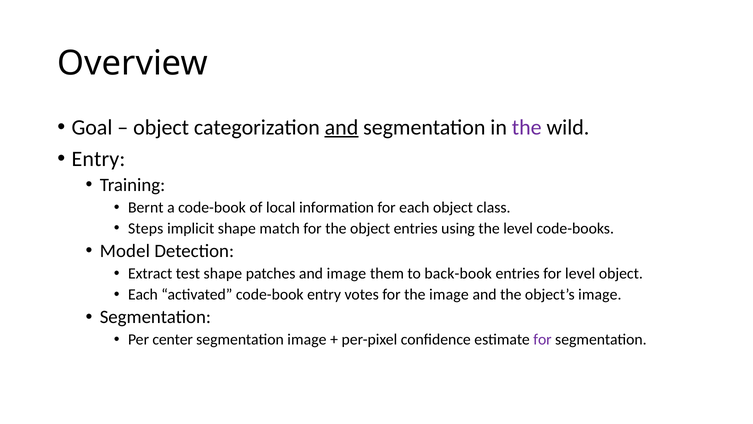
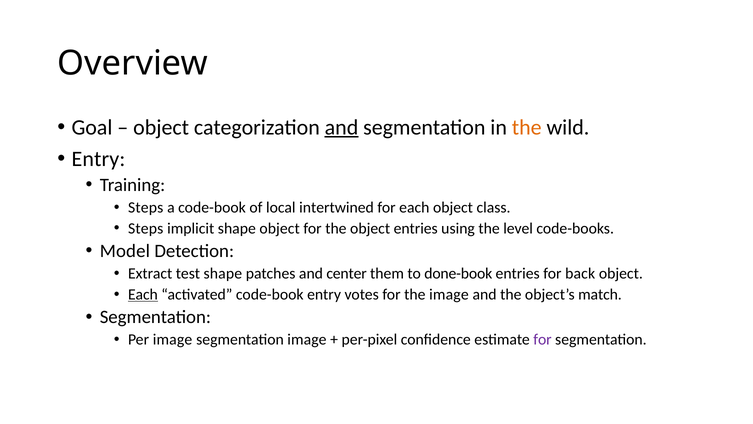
the colour: purple -> orange (527, 127)
Bernt: Bernt -> Steps (146, 207)
information: information -> intertwined (337, 207)
shape match: match -> object (280, 228)
and image: image -> center (347, 273)
back-book: back-book -> done-book (458, 273)
for level: level -> back (580, 273)
Each underline: none -> present (143, 294)
object’s image: image -> match (600, 294)
Per center: center -> image (173, 339)
